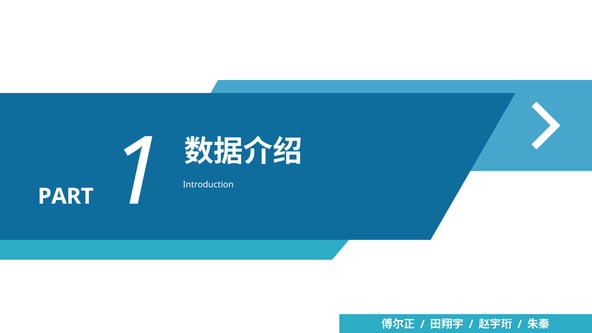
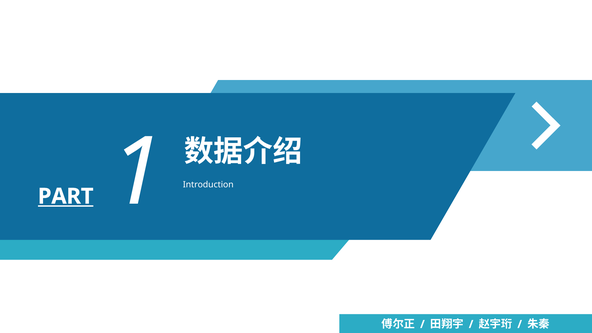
PART underline: none -> present (66, 196)
